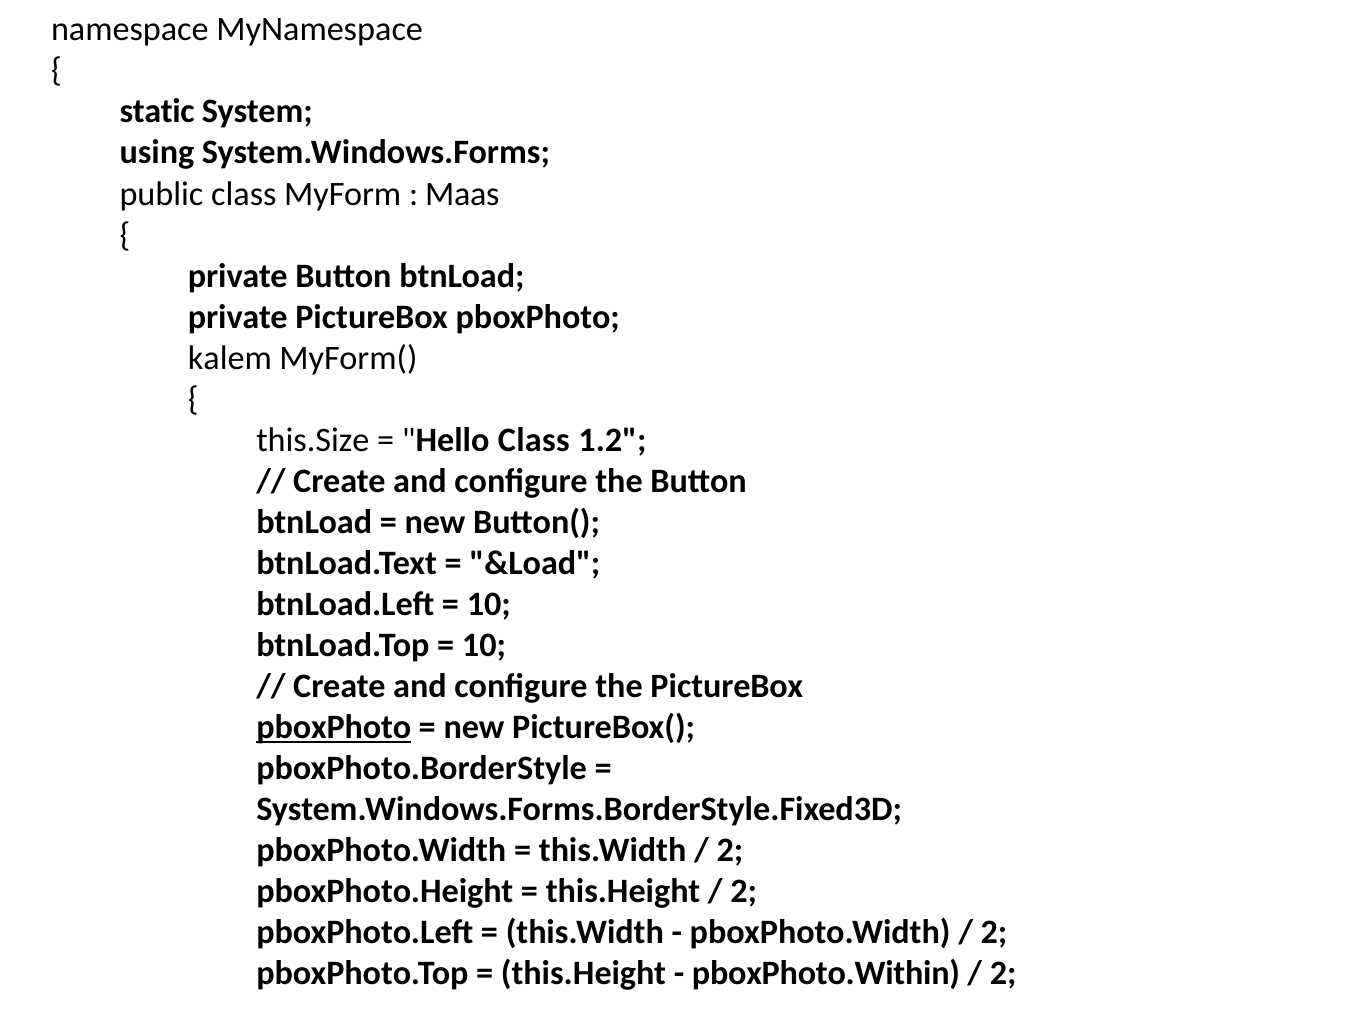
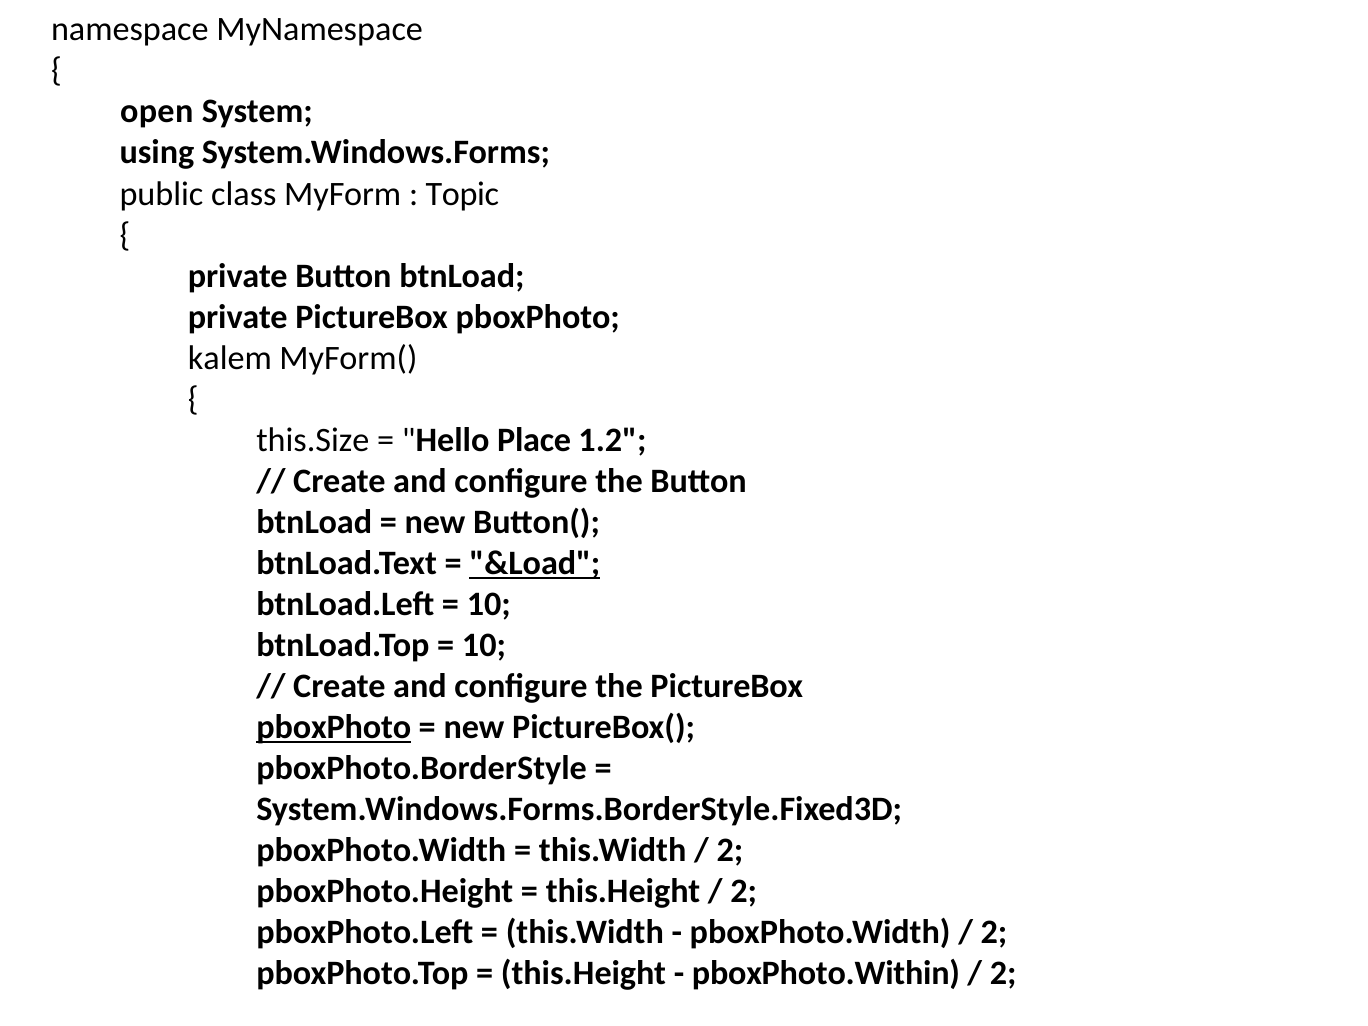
static: static -> open (157, 112)
Maas: Maas -> Topic (462, 194)
Hello Class: Class -> Place (534, 440)
&Load underline: none -> present (535, 563)
